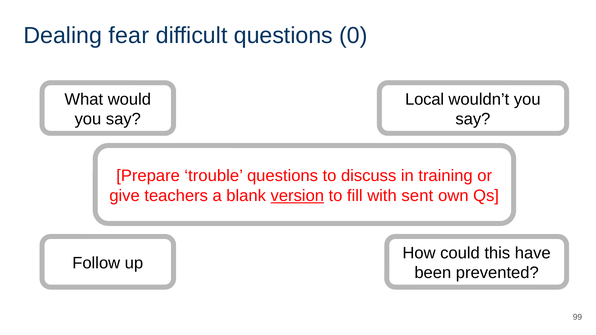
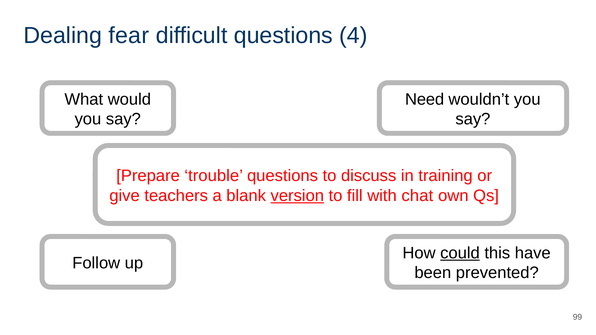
0: 0 -> 4 (353, 36)
Local: Local -> Need (425, 99)
sent: sent -> chat (417, 196)
could underline: none -> present (460, 253)
